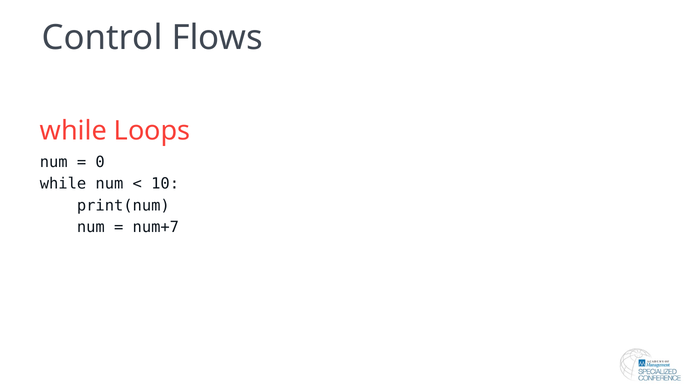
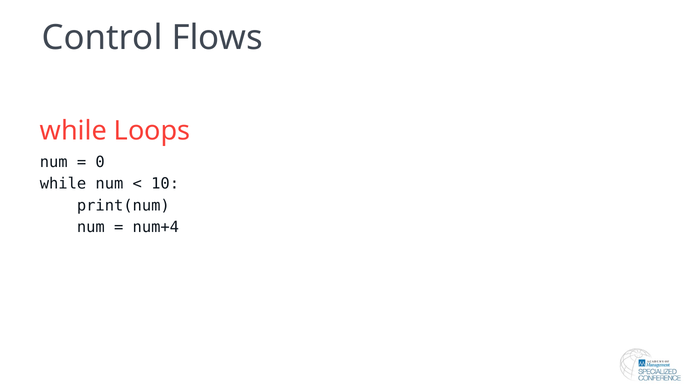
num+7: num+7 -> num+4 (156, 227)
